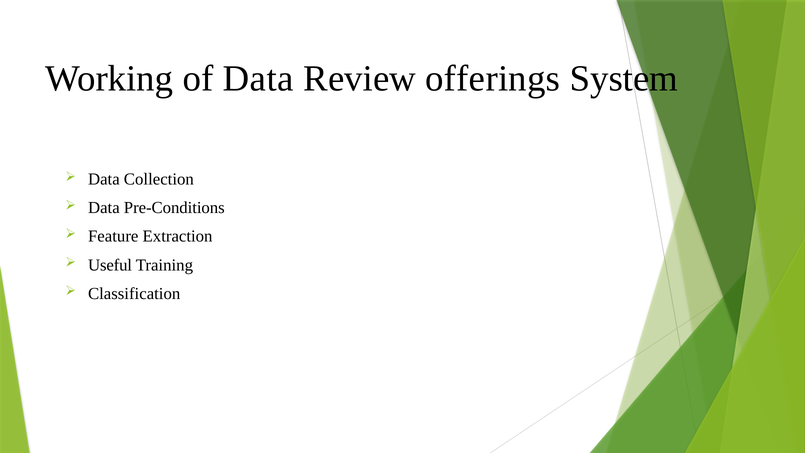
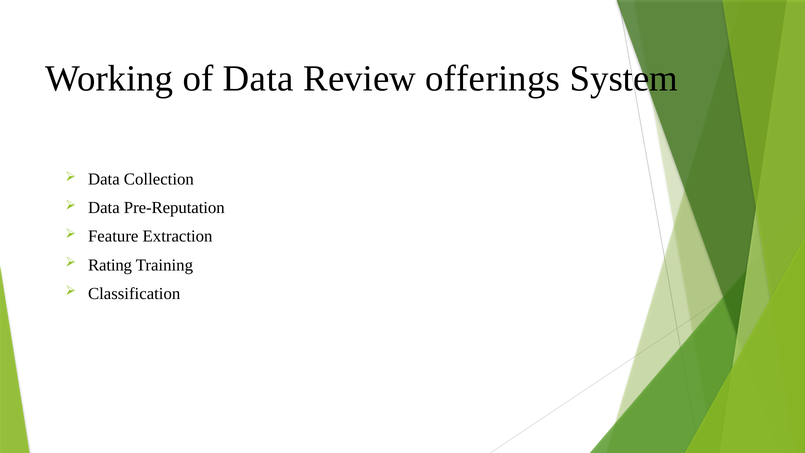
Pre-Conditions: Pre-Conditions -> Pre-Reputation (174, 208)
Useful: Useful -> Rating (110, 265)
